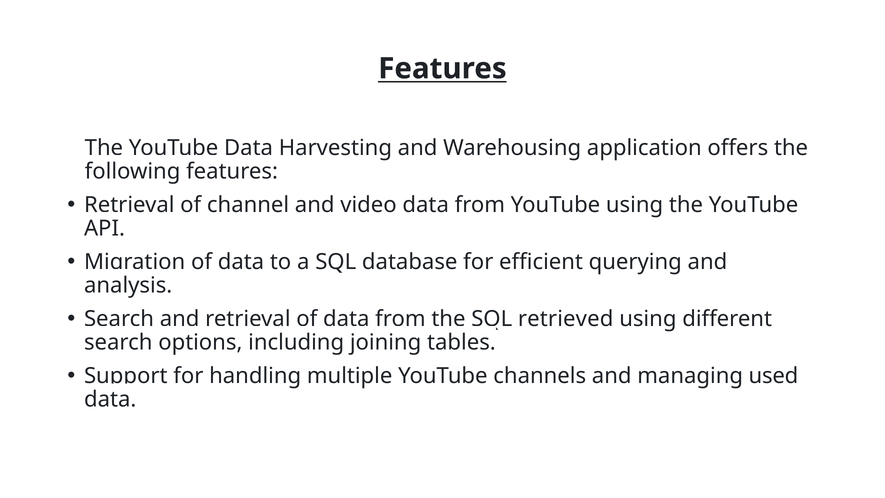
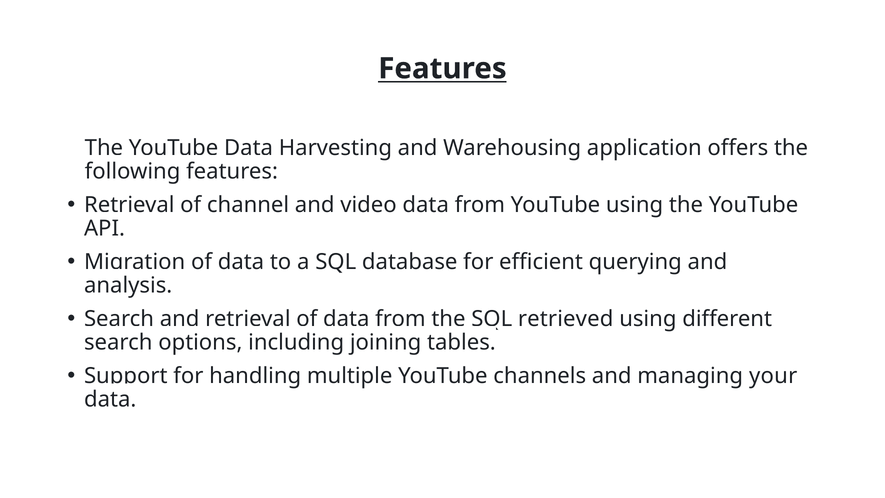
used: used -> your (773, 376)
